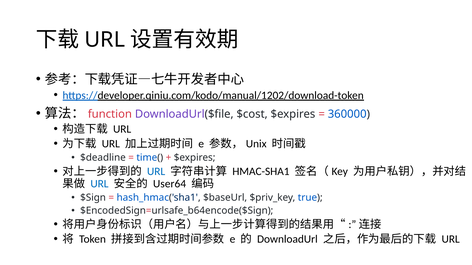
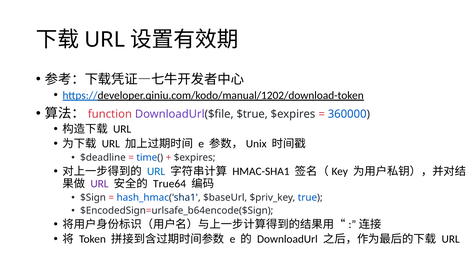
$cost: $cost -> $true (252, 114)
URL colour: blue -> purple (99, 184)
User64: User64 -> True64 (170, 184)
